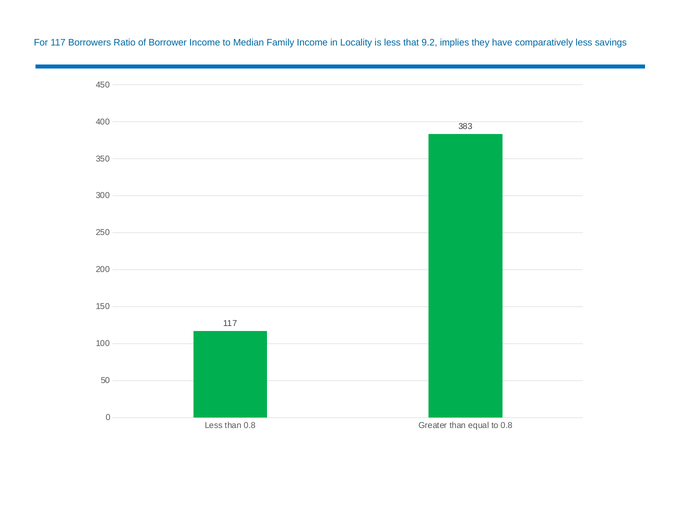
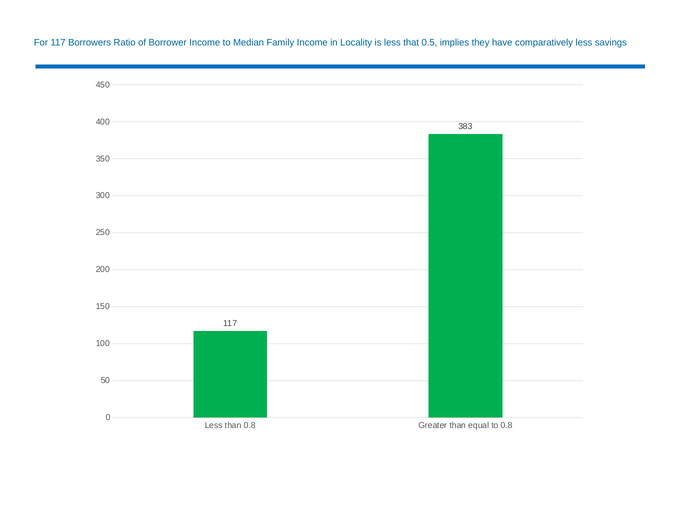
9.2: 9.2 -> 0.5 (429, 43)
